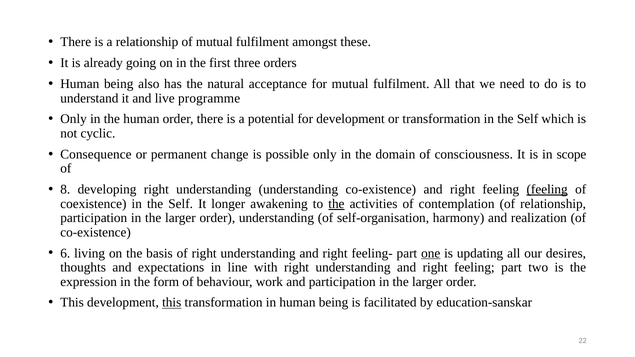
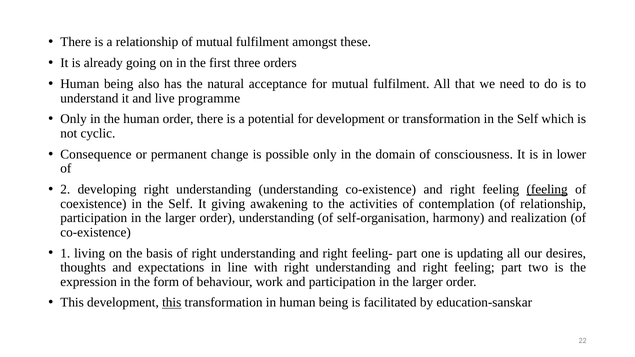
scope: scope -> lower (571, 154)
8: 8 -> 2 (65, 190)
longer: longer -> giving (228, 204)
the underline: present -> none (336, 204)
6: 6 -> 1 (65, 253)
one underline: present -> none (431, 253)
